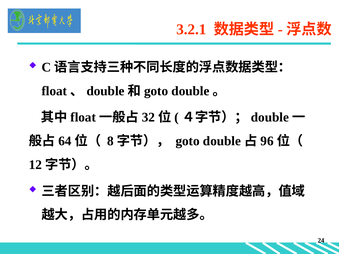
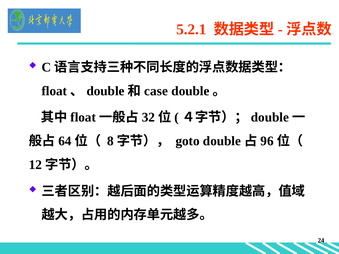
3.2.1: 3.2.1 -> 5.2.1 (191, 29)
goto: goto -> case (156, 91)
